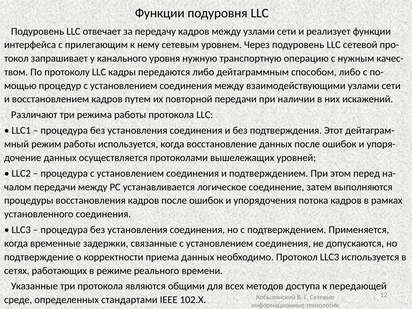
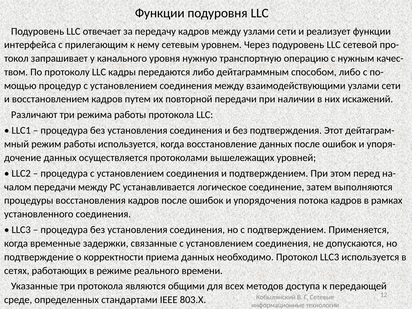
102.Х: 102.Х -> 803.Х (193, 300)
